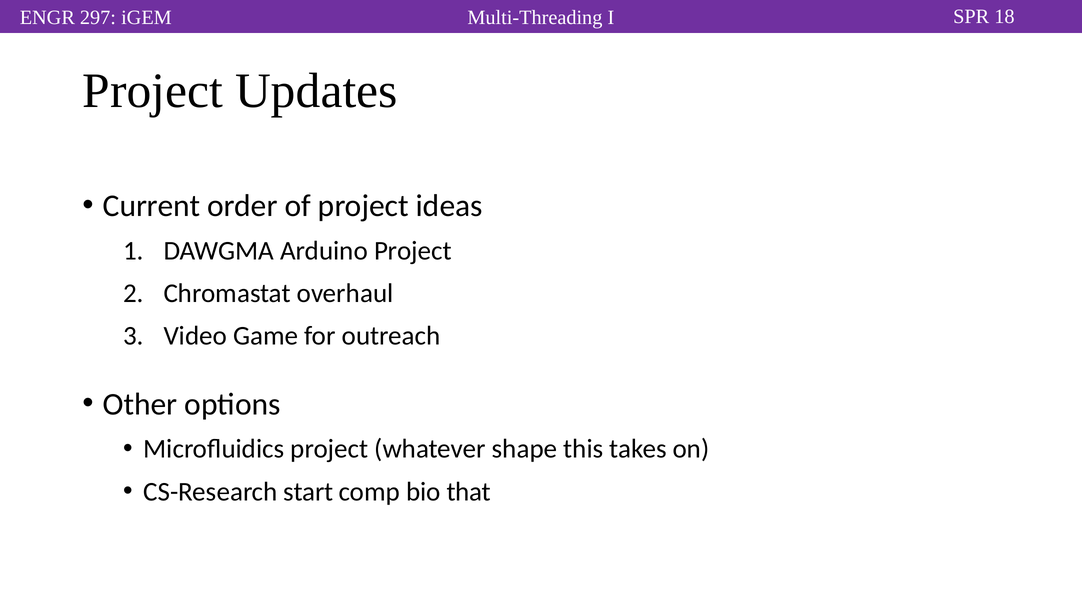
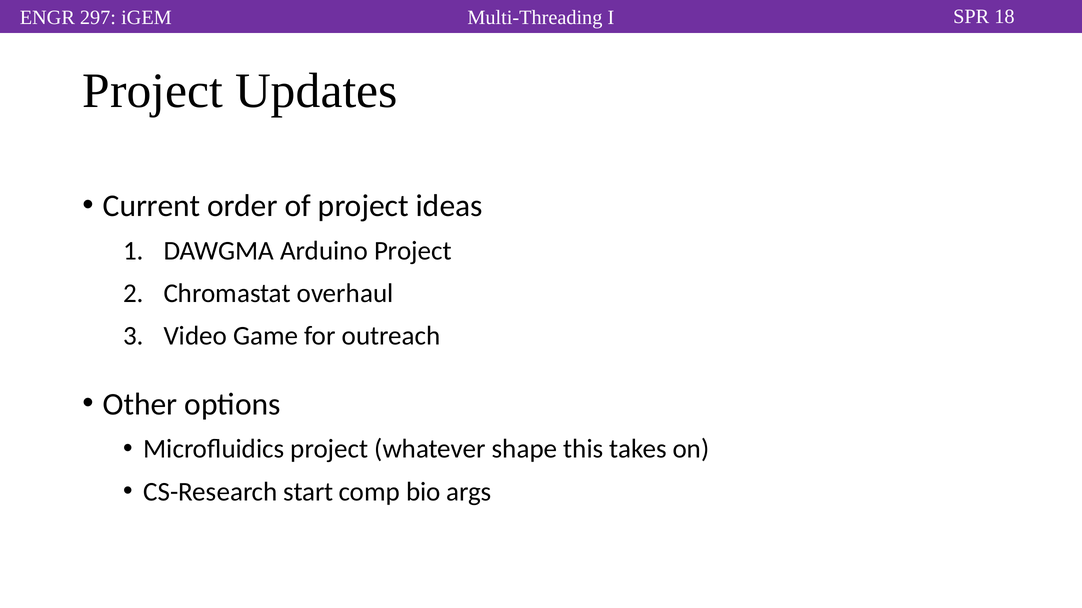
that: that -> args (469, 492)
